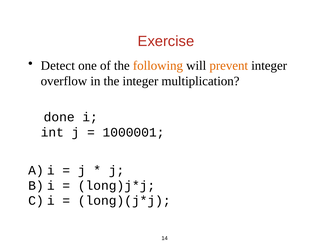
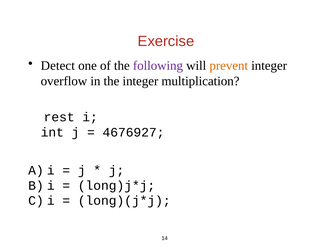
following colour: orange -> purple (158, 66)
done: done -> rest (59, 117)
1000001: 1000001 -> 4676927 (134, 132)
